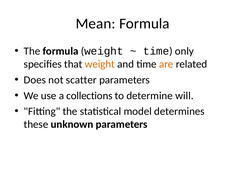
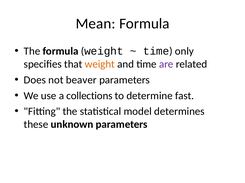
are colour: orange -> purple (166, 64)
scatter: scatter -> beaver (81, 80)
will: will -> fast (185, 96)
